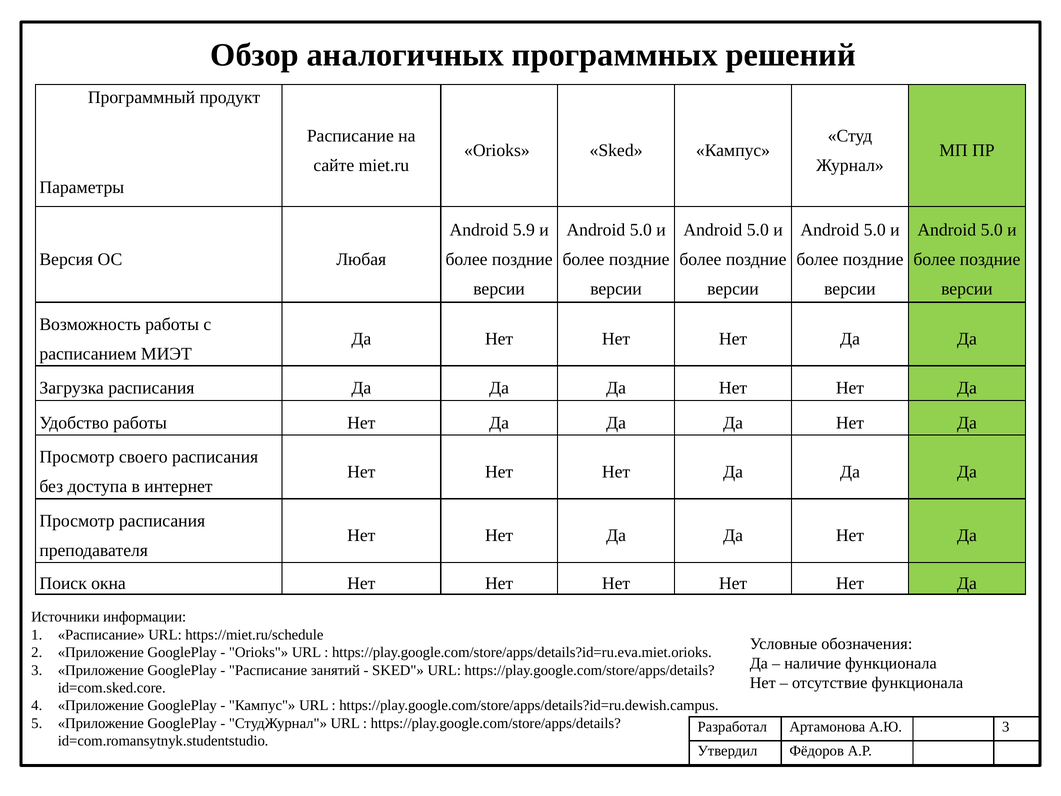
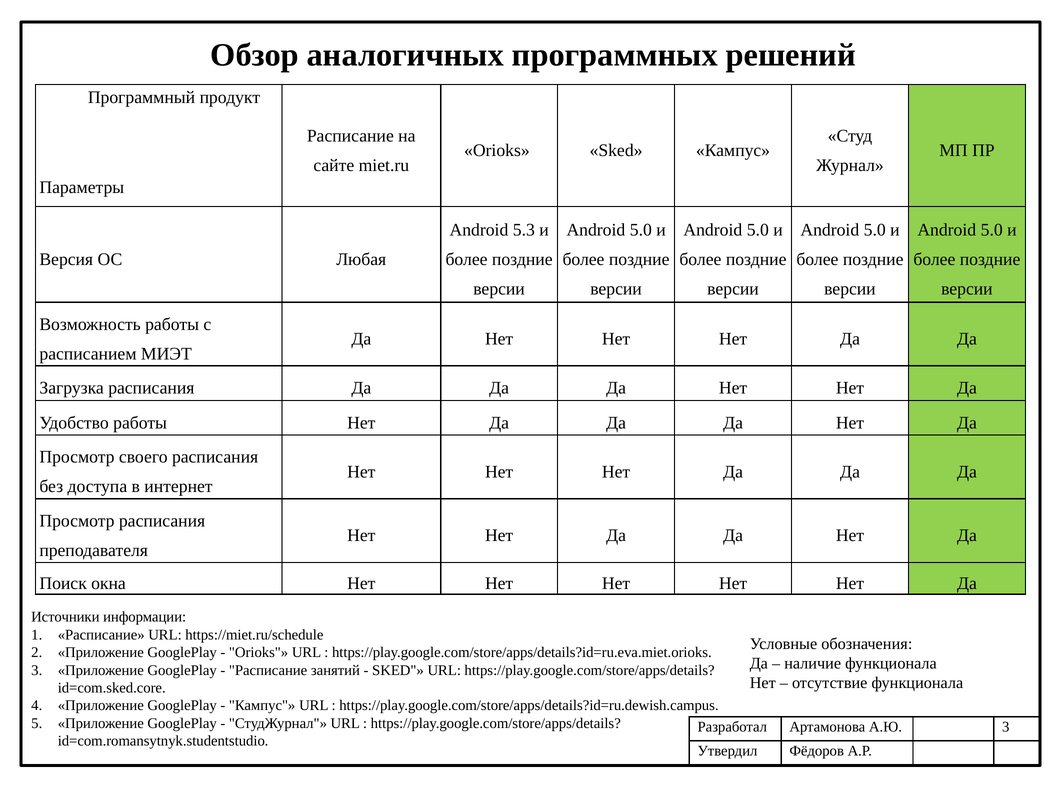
5.9: 5.9 -> 5.3 (524, 230)
